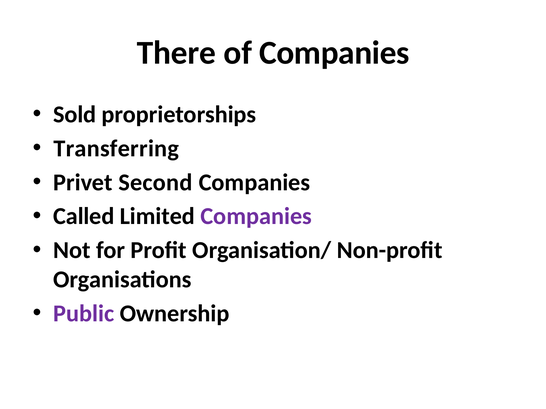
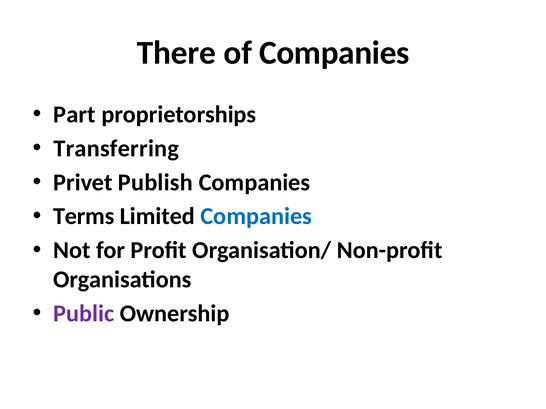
Sold: Sold -> Part (74, 115)
Second: Second -> Publish (155, 183)
Called: Called -> Terms (84, 217)
Companies colour: purple -> blue (256, 217)
